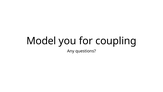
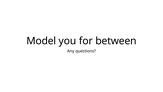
coupling: coupling -> between (116, 41)
